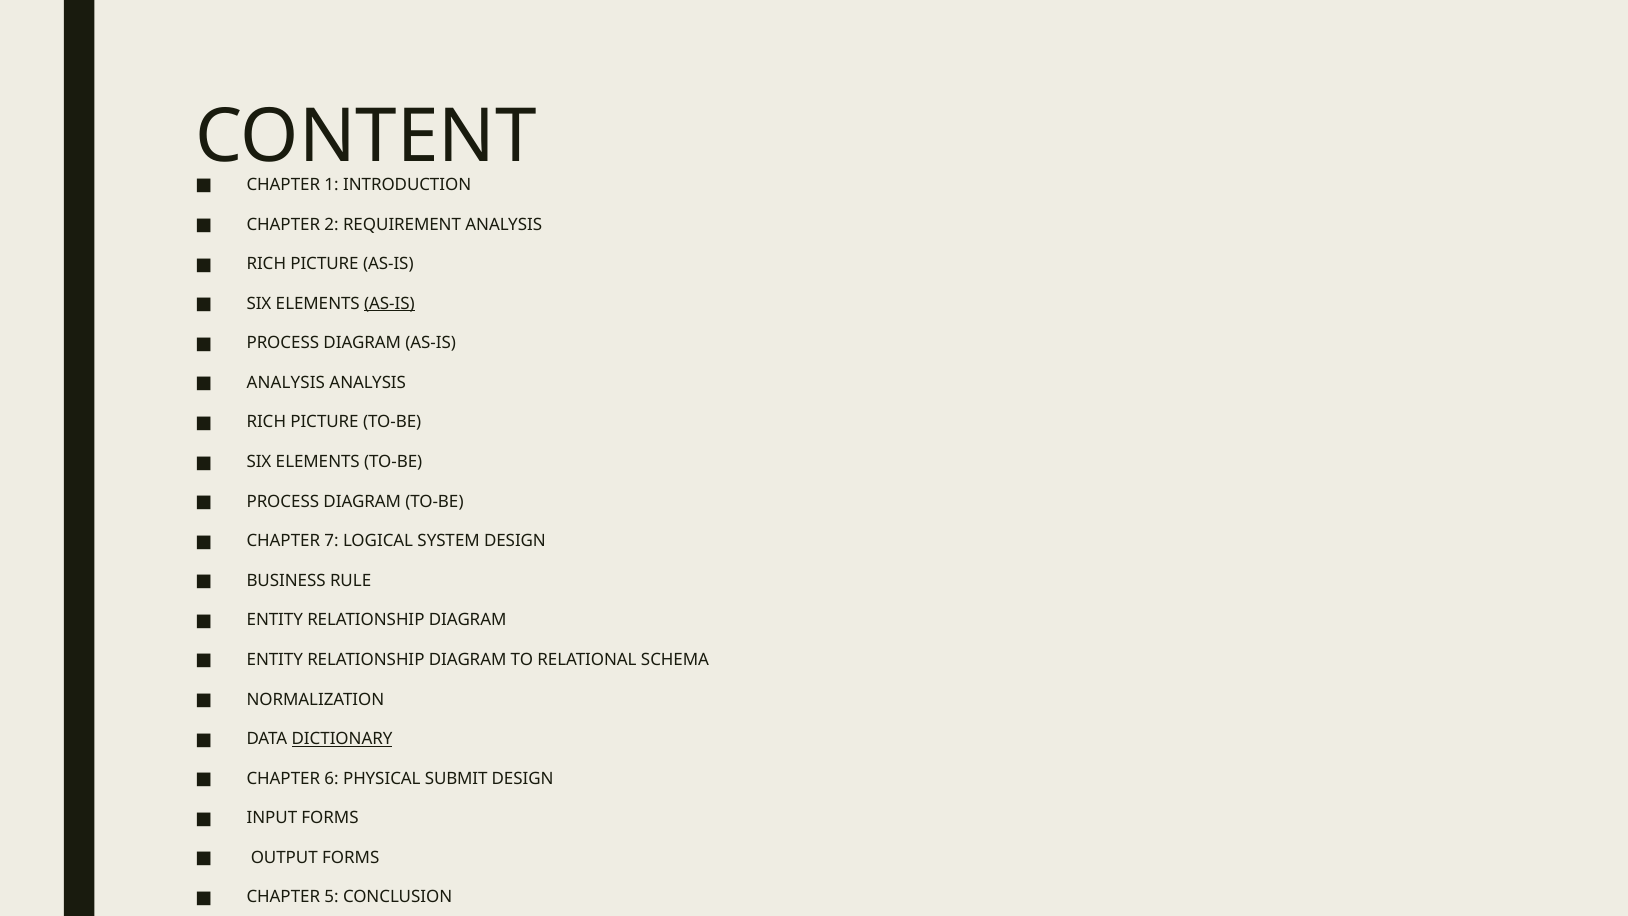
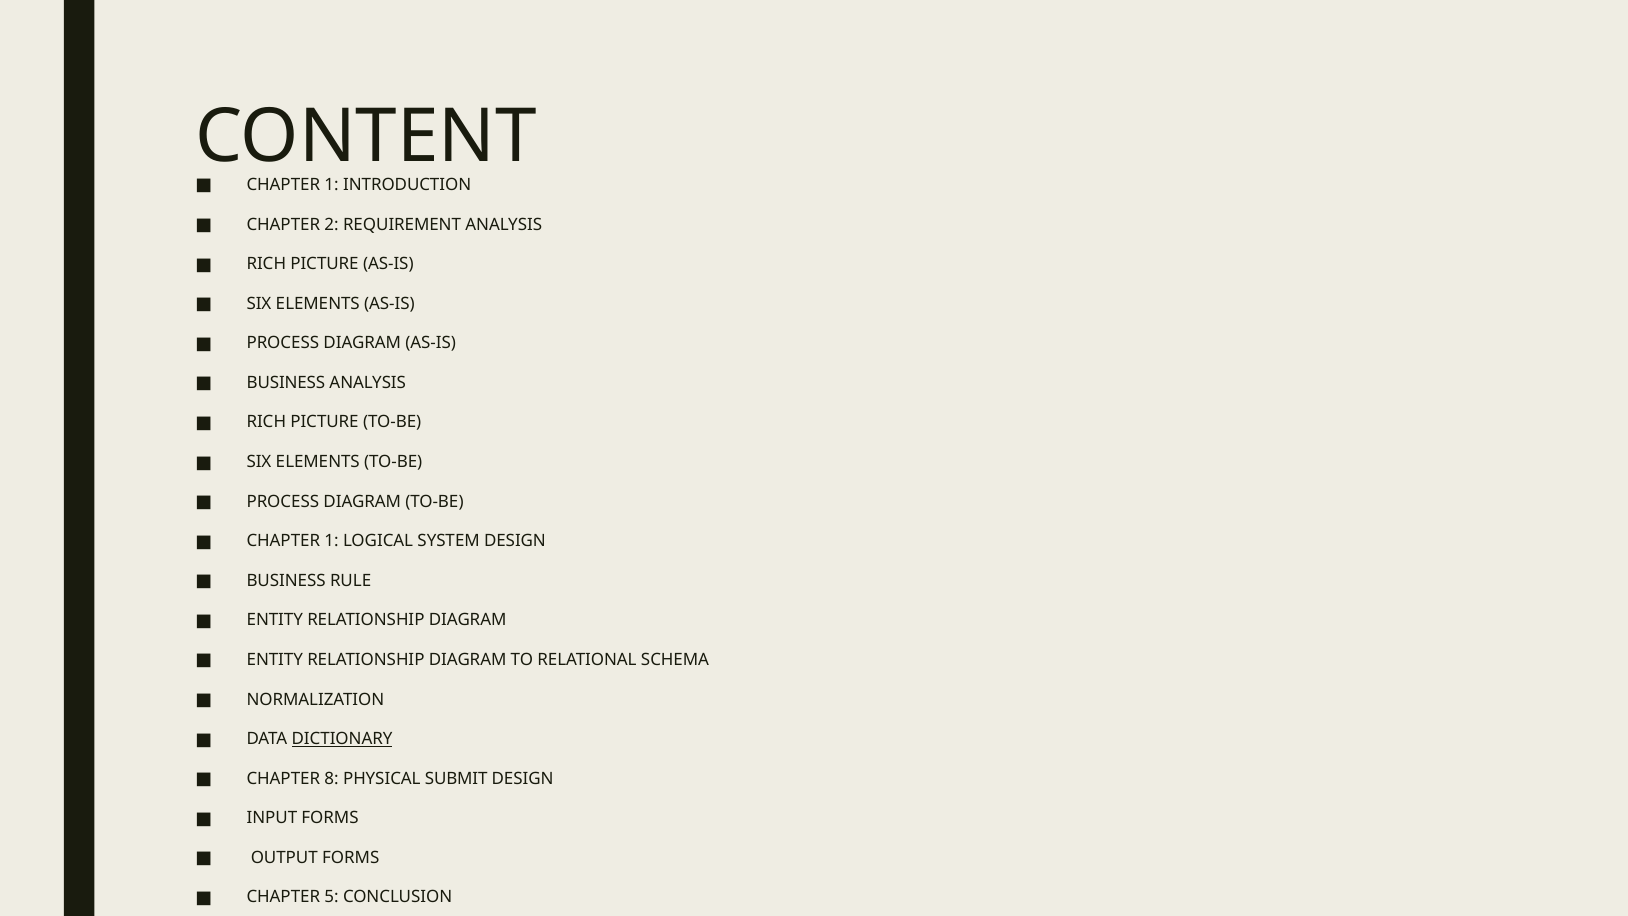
AS-IS underline: present -> none (389, 304)
ANALYSIS: ANALYSIS -> BUSINESS (286, 383)
7: 7 -> 1 (332, 541)
6: 6 -> 8 (332, 778)
